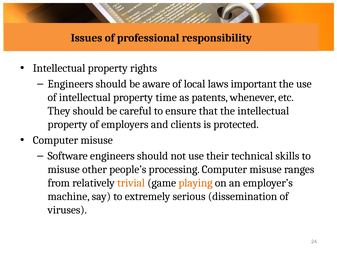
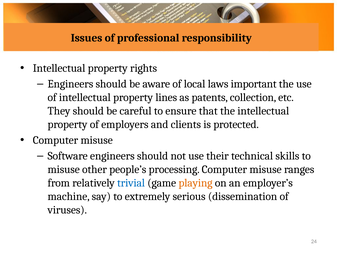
time: time -> lines (166, 97)
whenever: whenever -> collection (253, 97)
trivial colour: orange -> blue (131, 183)
